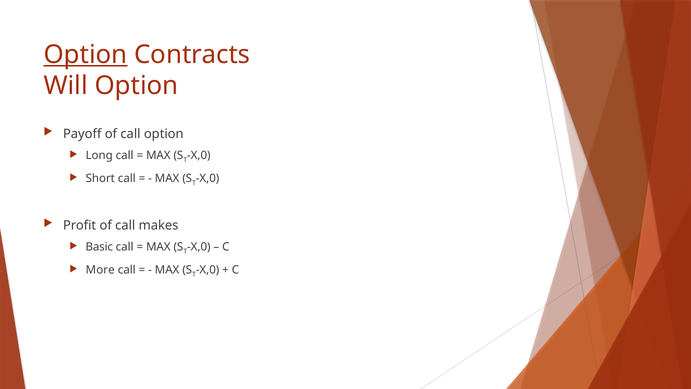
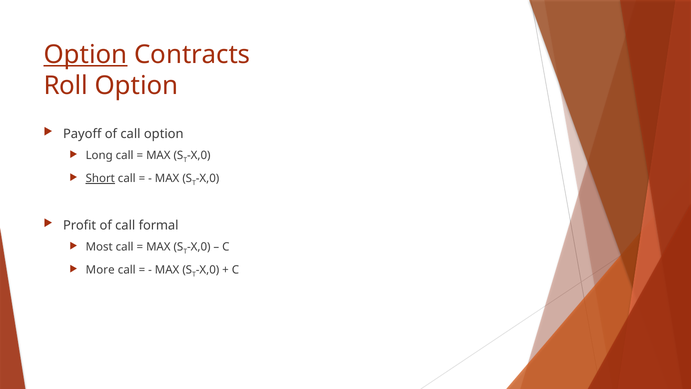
Will: Will -> Roll (66, 86)
Short underline: none -> present (100, 178)
makes: makes -> formal (159, 225)
Basic: Basic -> Most (99, 247)
